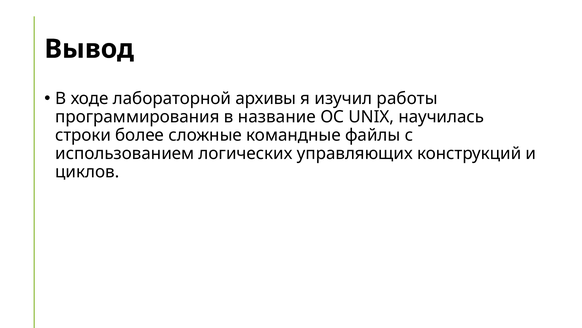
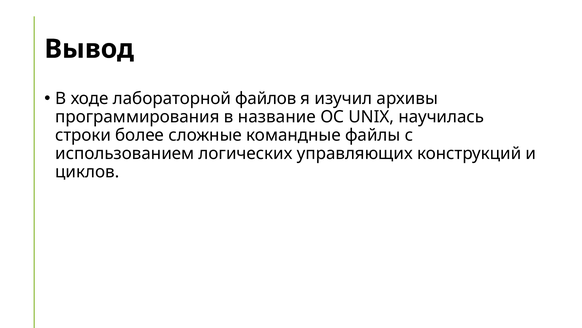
архивы: архивы -> файлов (266, 98)
работы: работы -> архивы (407, 98)
